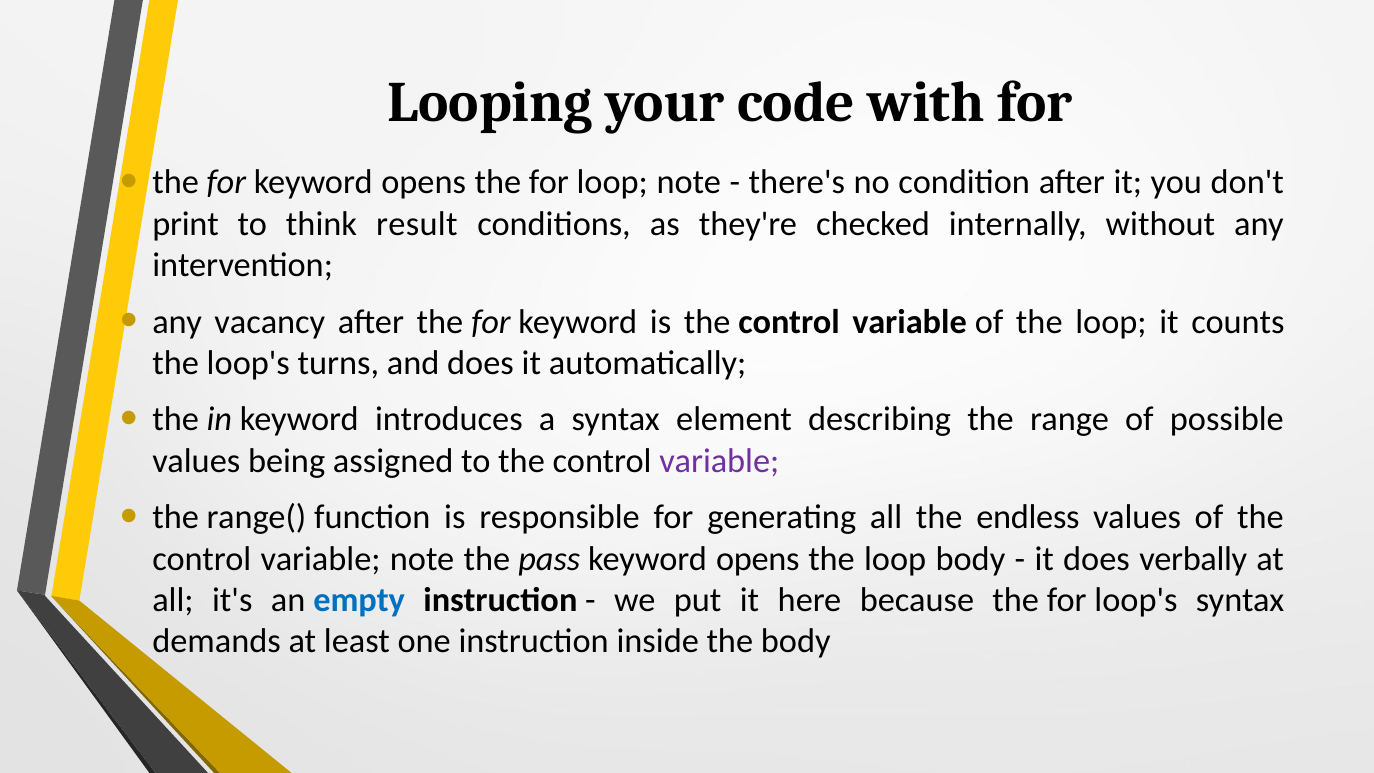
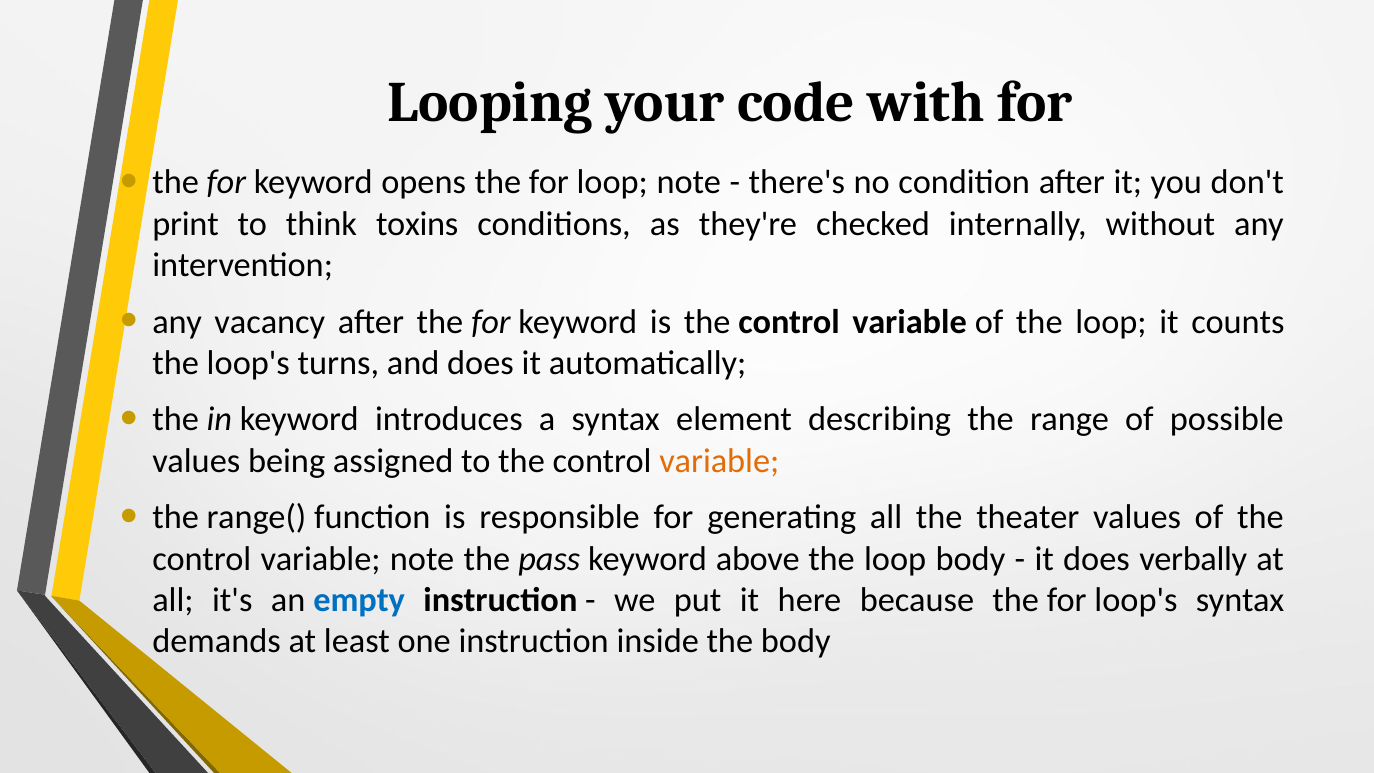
result: result -> toxins (417, 224)
variable colour: purple -> orange (719, 461)
endless: endless -> theater (1028, 517)
pass keyword opens: opens -> above (758, 559)
